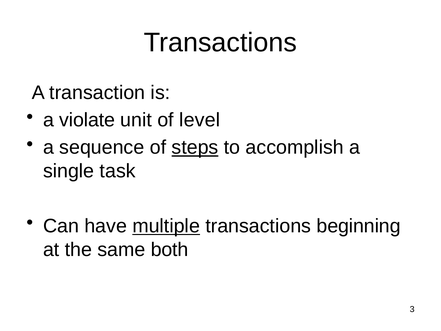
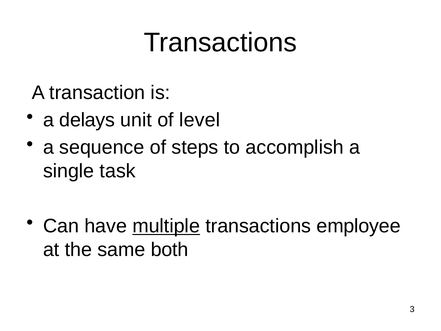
violate: violate -> delays (87, 120)
steps underline: present -> none (195, 147)
beginning: beginning -> employee (359, 226)
